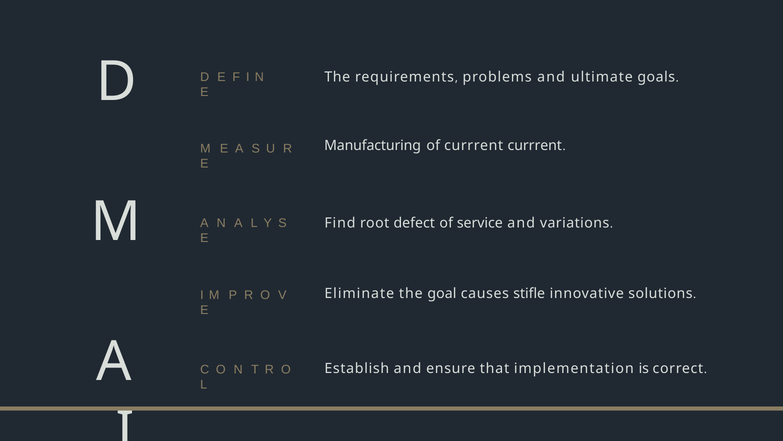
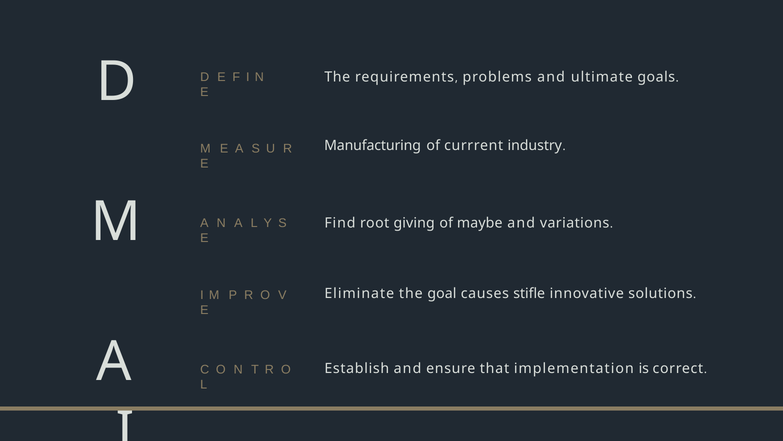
currrent currrent: currrent -> industry (535, 145)
defect: defect -> giving (414, 223)
service: service -> maybe (480, 223)
